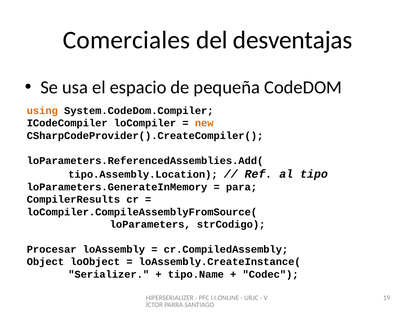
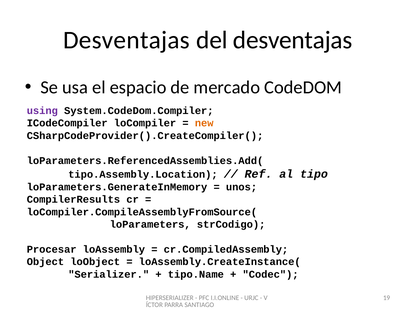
Comerciales: Comerciales -> Desventajas (126, 40)
pequeña: pequeña -> mercado (227, 87)
using colour: orange -> purple (42, 110)
para: para -> unos (242, 187)
